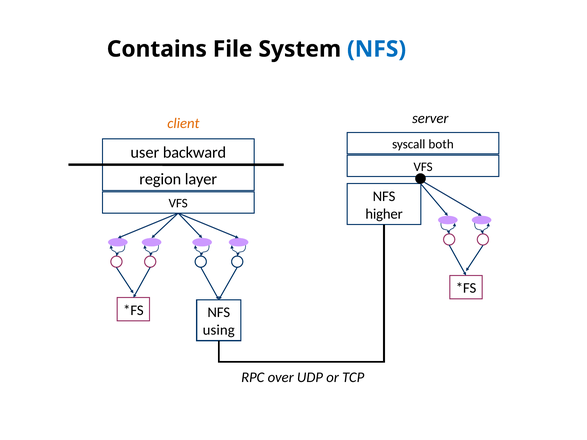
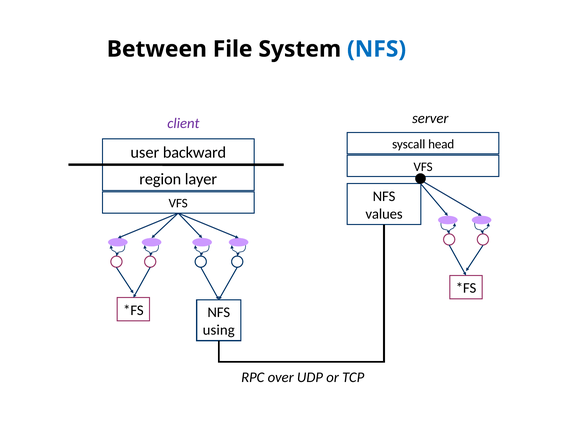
Contains: Contains -> Between (157, 49)
client colour: orange -> purple (183, 123)
both: both -> head (441, 144)
higher: higher -> values (384, 214)
